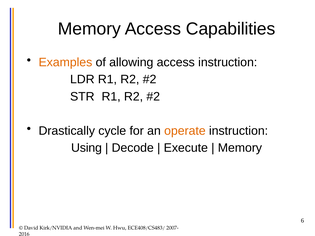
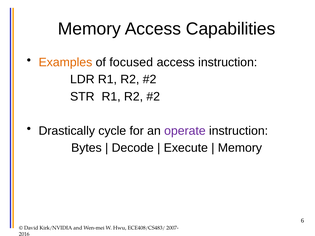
allowing: allowing -> focused (131, 62)
operate colour: orange -> purple (185, 131)
Using: Using -> Bytes (86, 148)
